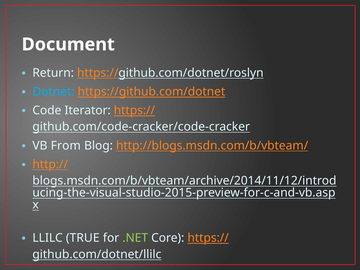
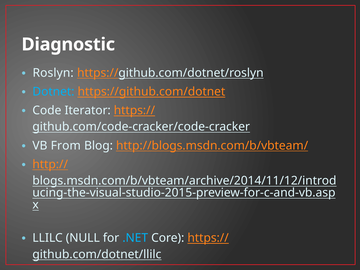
Document: Document -> Diagnostic (68, 44)
Return: Return -> Roslyn (53, 73)
TRUE: TRUE -> NULL (83, 238)
.NET colour: light green -> light blue (135, 238)
